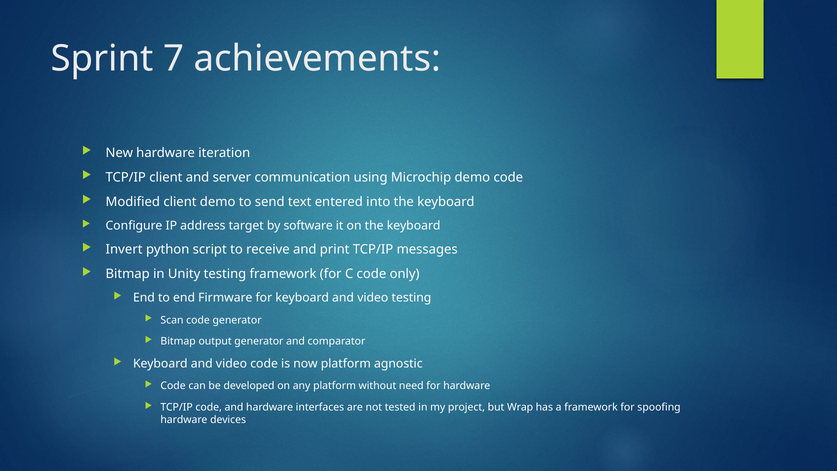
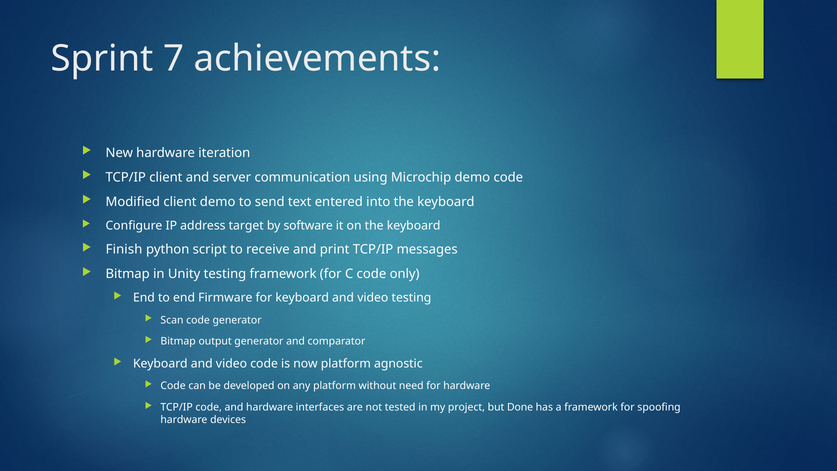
Invert: Invert -> Finish (124, 249)
Wrap: Wrap -> Done (520, 407)
